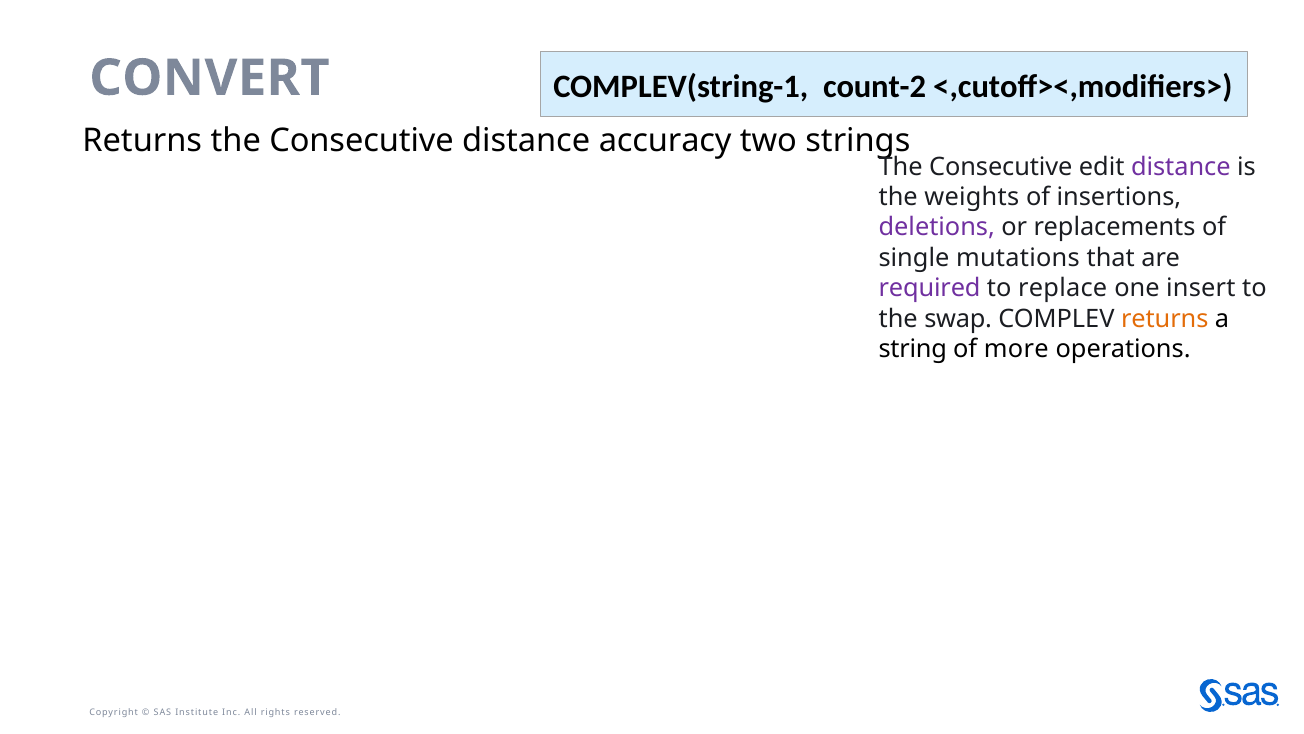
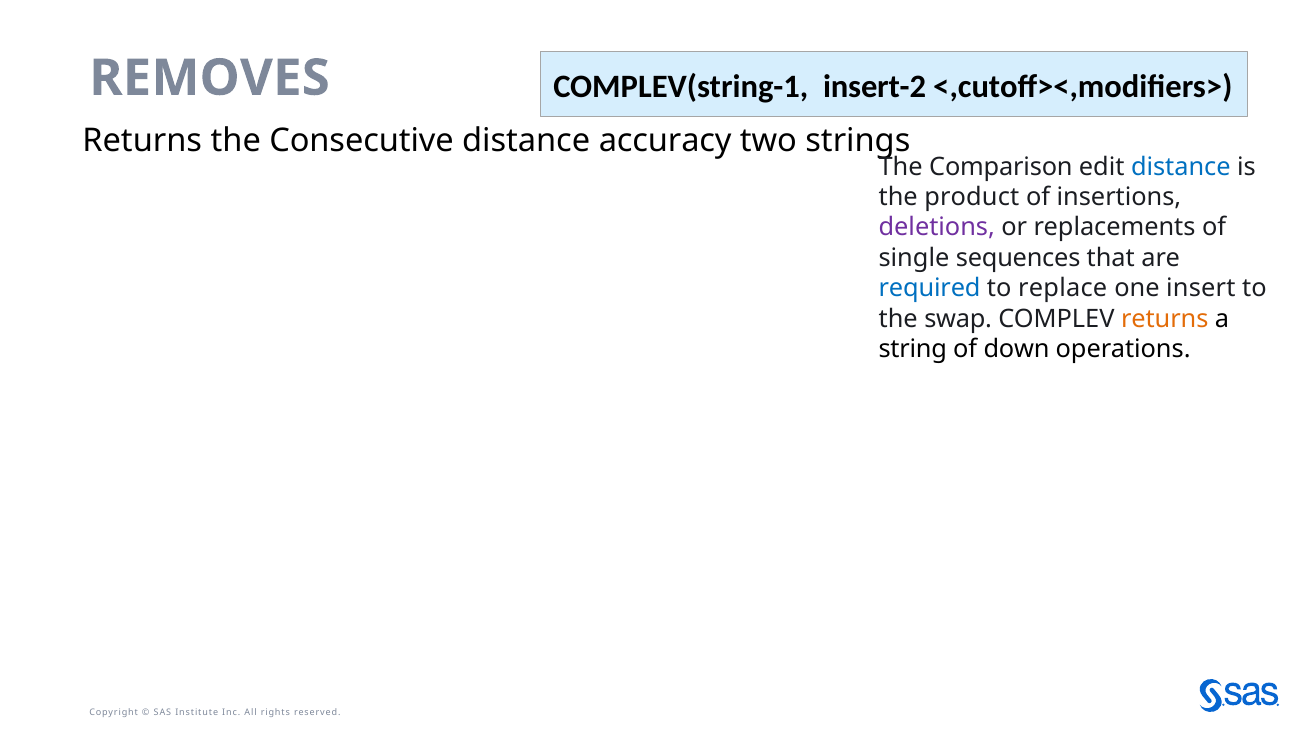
CONVERT: CONVERT -> REMOVES (210, 78)
count-2: count-2 -> insert-2 (875, 86)
Consecutive: Consecutive -> Comparison (1001, 167)
distance colour: purple -> blue (1181, 167)
weights: weights -> product (972, 197)
mutations: mutations -> sequences (1018, 258)
required colour: purple -> blue (930, 288)
more: more -> down (1017, 349)
